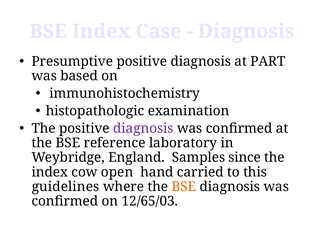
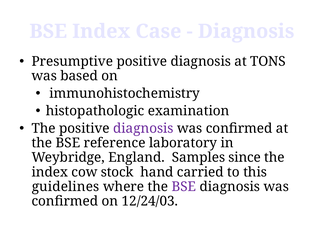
PART: PART -> TONS (268, 61)
open: open -> stock (117, 172)
BSE colour: orange -> purple (184, 187)
12/65/03: 12/65/03 -> 12/24/03 (150, 201)
